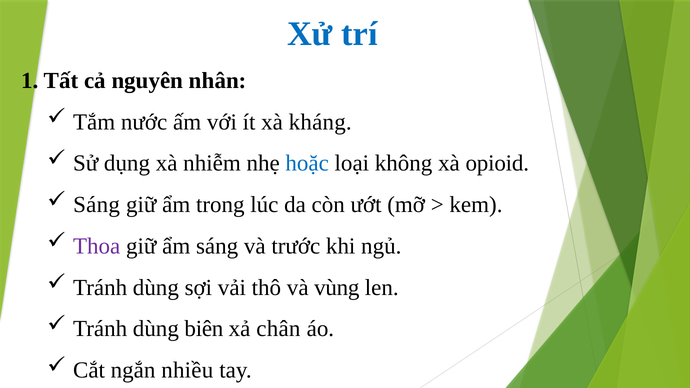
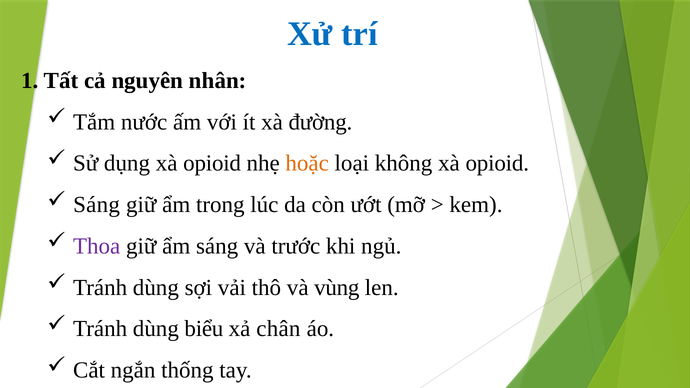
kháng: kháng -> đường (320, 122)
dụng xà nhiễm: nhiễm -> opioid (212, 163)
hoặc colour: blue -> orange (307, 163)
biên: biên -> biểu (204, 329)
nhiều: nhiều -> thống (187, 370)
